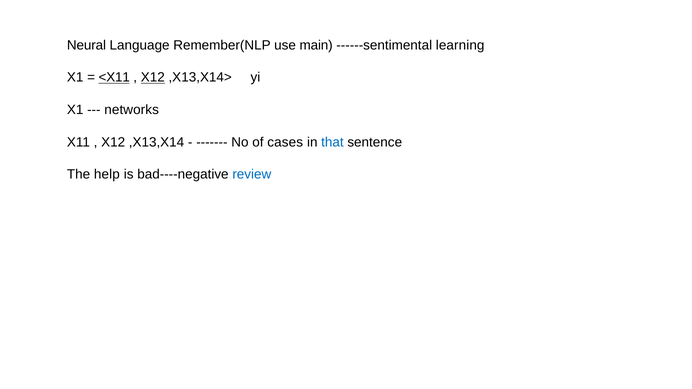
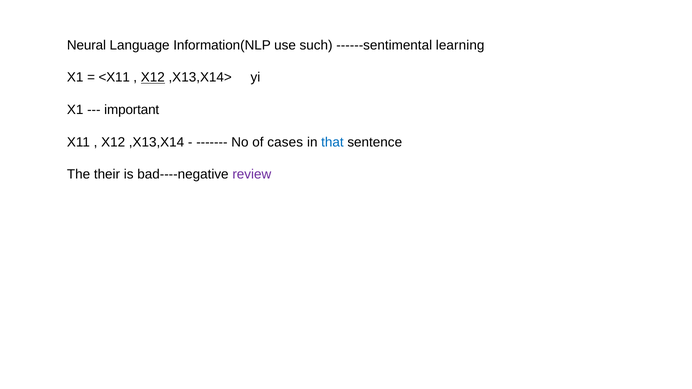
Remember(NLP: Remember(NLP -> Information(NLP (222, 45)
main: main -> such (316, 45)
<X11 underline: present -> none (114, 78)
networks: networks -> important (132, 110)
help: help -> their (107, 175)
review colour: blue -> purple (252, 175)
